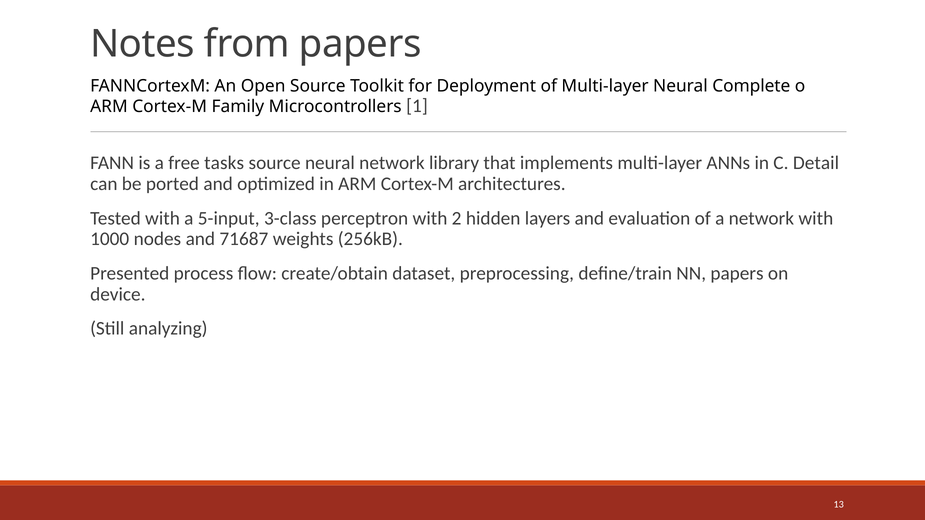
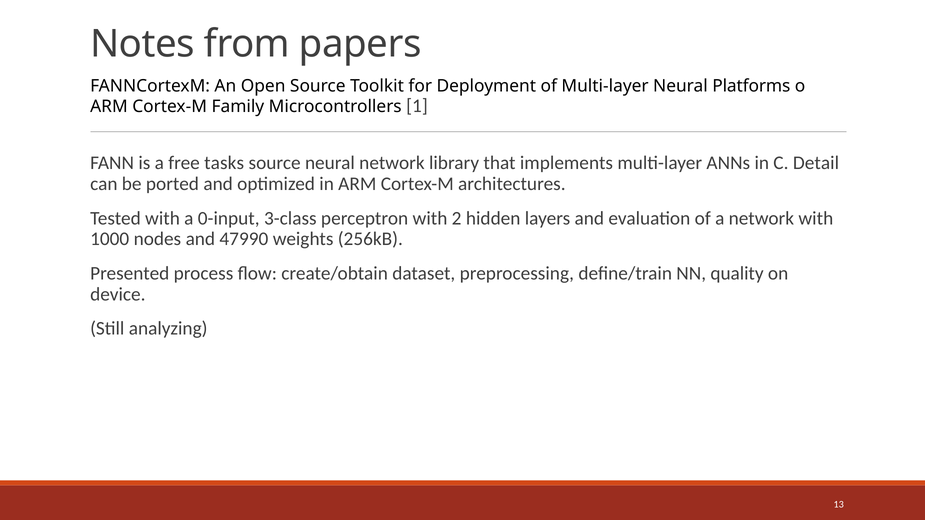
Complete: Complete -> Platforms (751, 86)
5-input: 5-input -> 0-input (229, 218)
71687: 71687 -> 47990 (244, 239)
NN papers: papers -> quality (737, 274)
